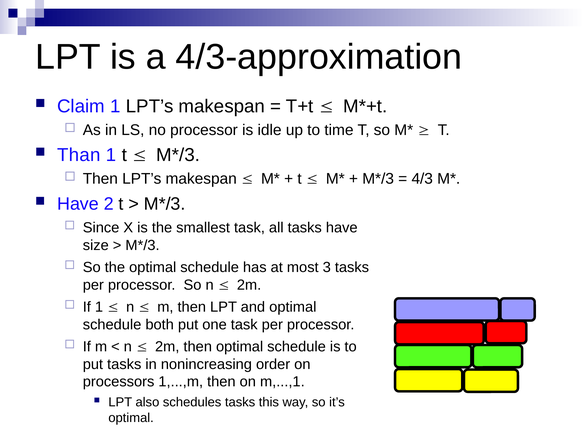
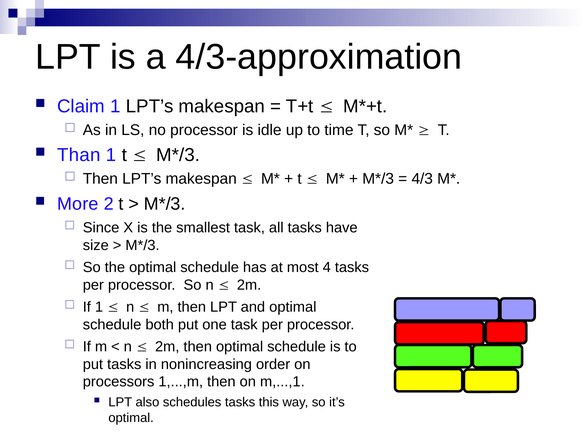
Have: Have -> More (78, 204)
3: 3 -> 4 (327, 268)
